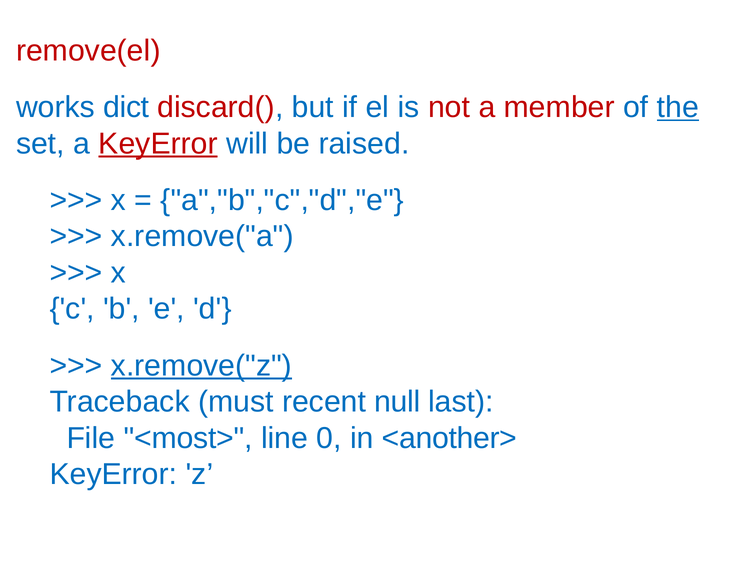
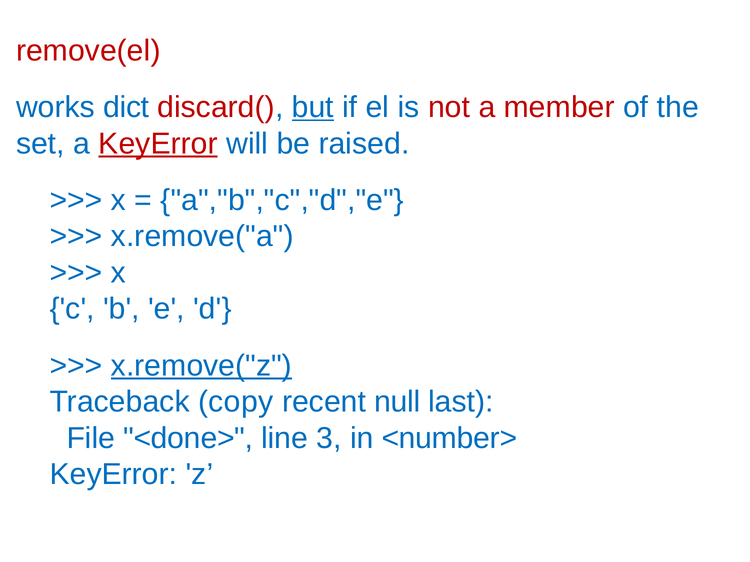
but underline: none -> present (313, 107)
the underline: present -> none (678, 107)
must: must -> copy (236, 402)
<most>: <most> -> <done> (188, 439)
0: 0 -> 3 (329, 439)
<another>: <another> -> <number> (449, 439)
